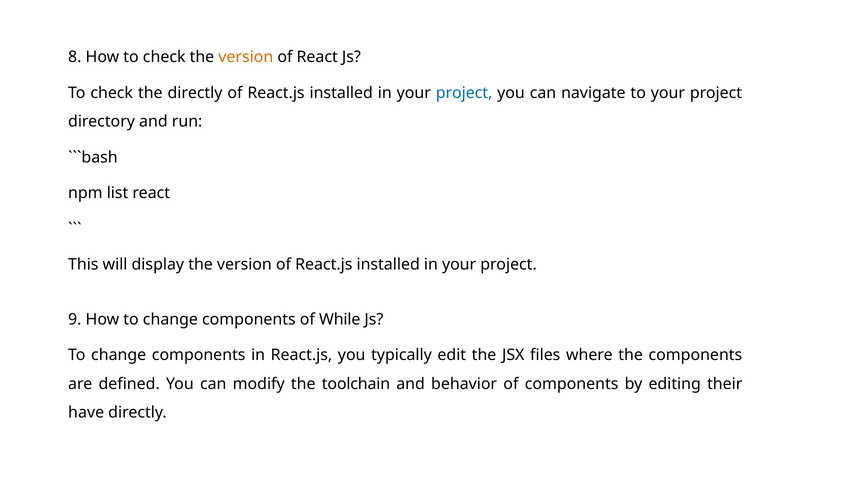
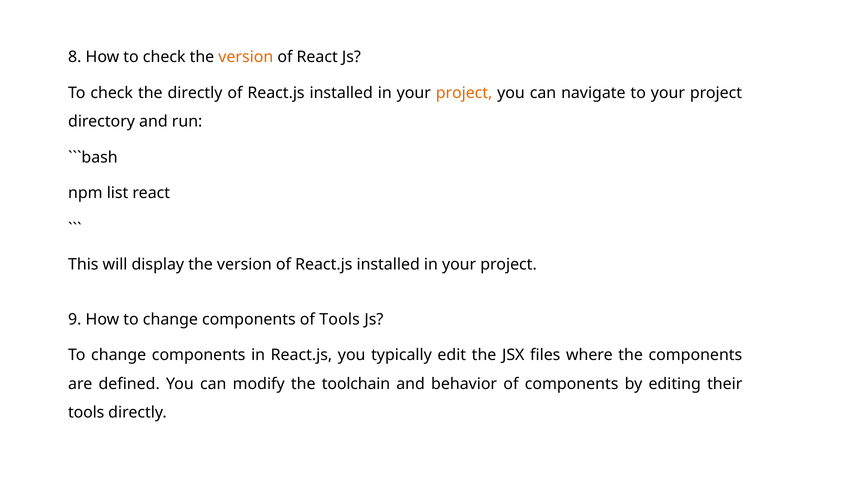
project colour: blue -> orange (464, 93)
of While: While -> Tools (340, 320)
have: have -> tools (86, 413)
